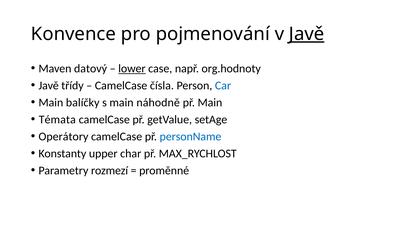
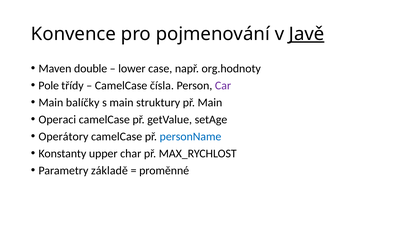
datový: datový -> double (91, 69)
lower underline: present -> none (132, 69)
Javě: Javě -> Pole (49, 86)
Car colour: blue -> purple (223, 86)
náhodně: náhodně -> struktury (158, 103)
Témata: Témata -> Operaci (57, 120)
rozmezí: rozmezí -> základě (109, 171)
